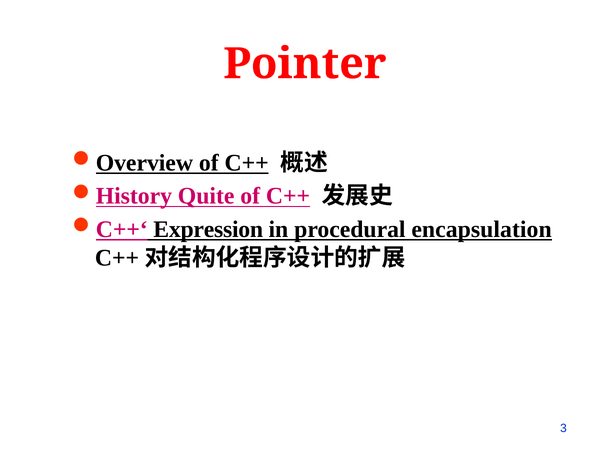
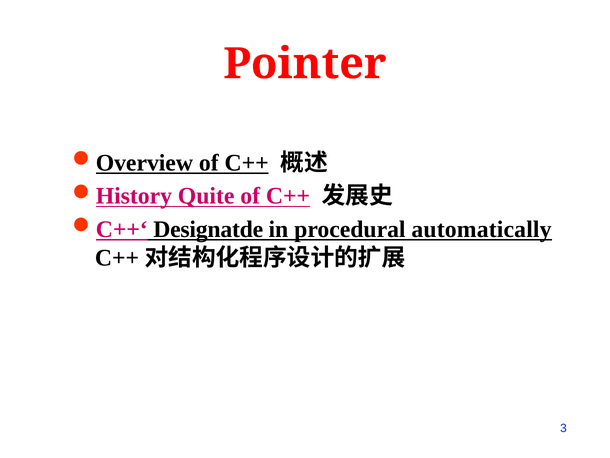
Expression: Expression -> Designatde (208, 229)
encapsulation: encapsulation -> automatically (481, 229)
